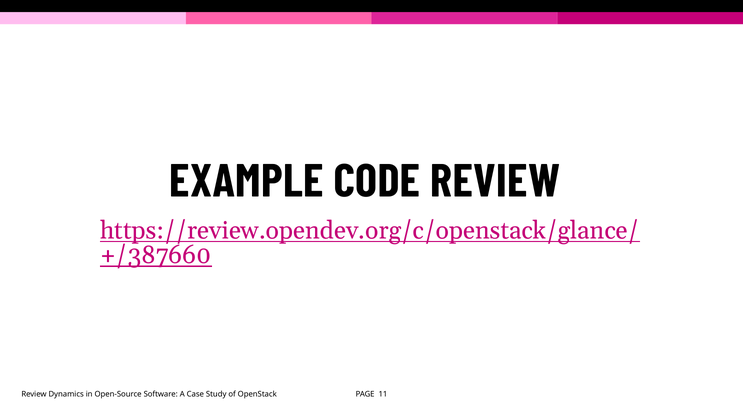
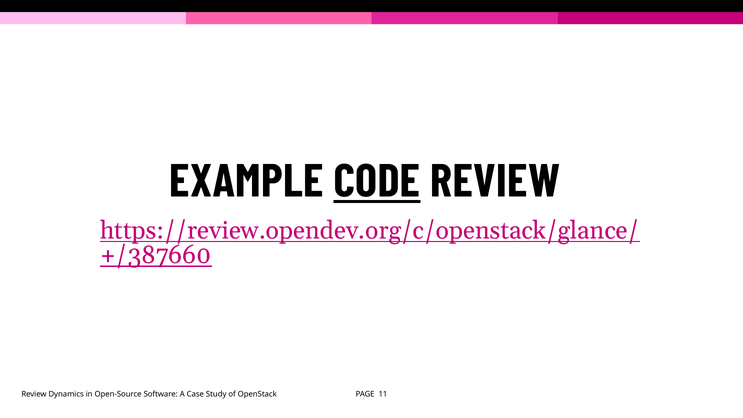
CODE underline: none -> present (377, 181)
